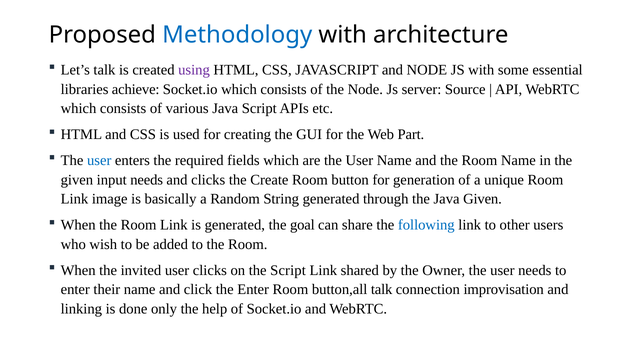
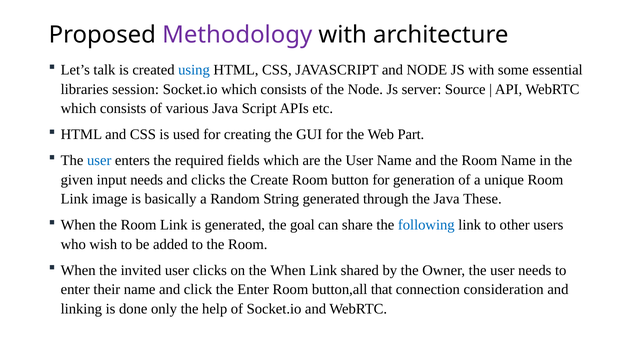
Methodology colour: blue -> purple (237, 35)
using colour: purple -> blue (194, 70)
achieve: achieve -> session (136, 89)
Java Given: Given -> These (482, 199)
the Script: Script -> When (288, 271)
button,all talk: talk -> that (382, 290)
improvisation: improvisation -> consideration (504, 290)
